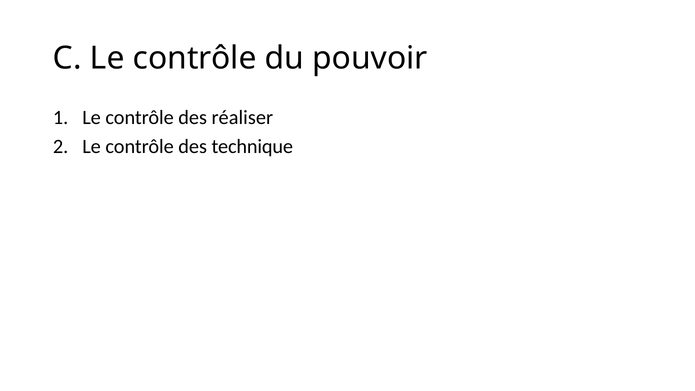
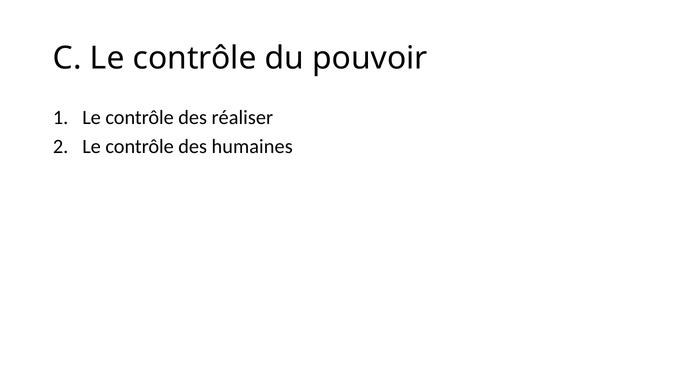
technique: technique -> humaines (252, 147)
